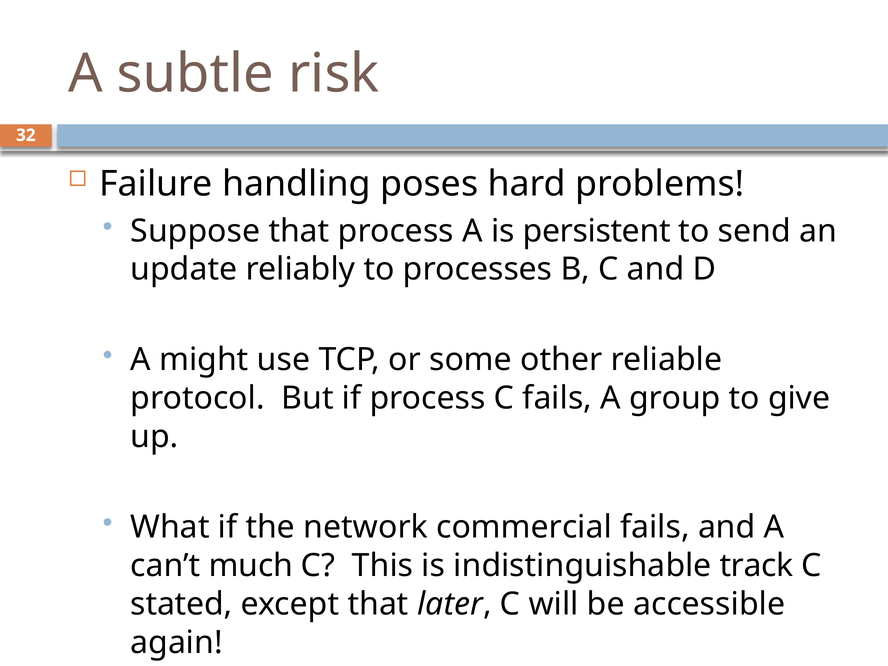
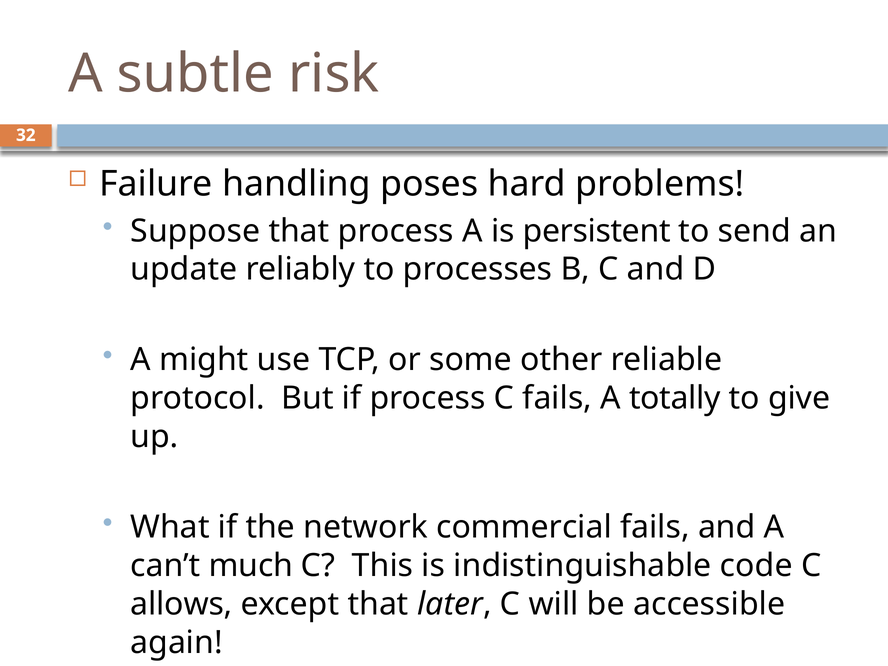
group: group -> totally (675, 398)
track: track -> code (756, 566)
stated: stated -> allows (181, 604)
